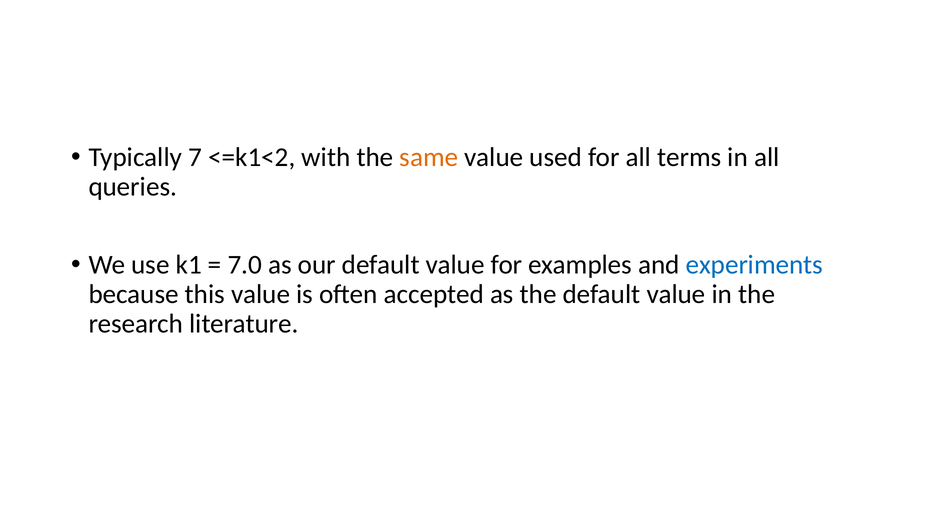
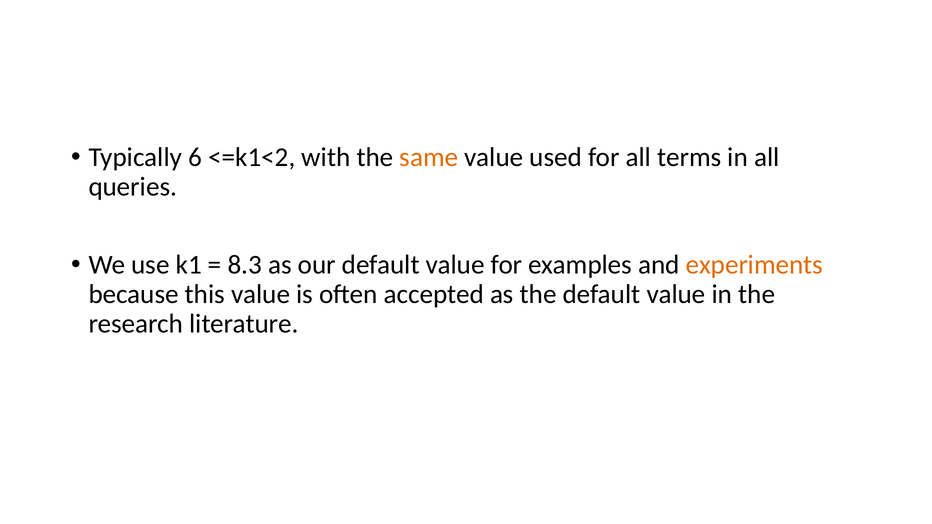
7: 7 -> 6 (195, 158)
7.0: 7.0 -> 8.3 (245, 265)
experiments colour: blue -> orange (754, 265)
